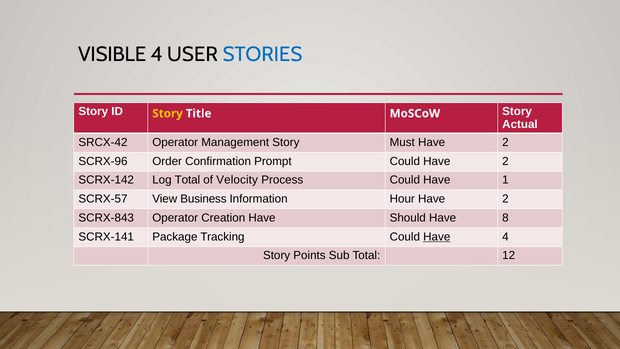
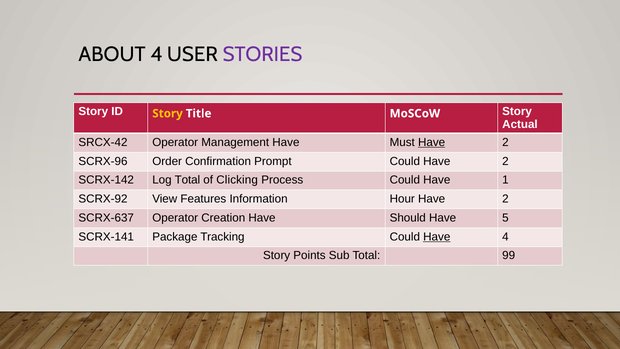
VISIBLE: VISIBLE -> ABOUT (112, 54)
STORIES colour: blue -> purple (262, 54)
Management Story: Story -> Have (286, 142)
Have underline: none -> present (432, 142)
Velocity: Velocity -> Clicking (237, 180)
SCRX-57: SCRX-57 -> SCRX-92 (103, 199)
Business: Business -> Features (203, 199)
SCRX-843: SCRX-843 -> SCRX-637 (106, 218)
8: 8 -> 5 (505, 218)
12: 12 -> 99 (509, 255)
